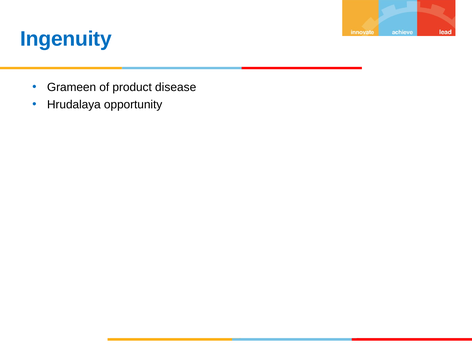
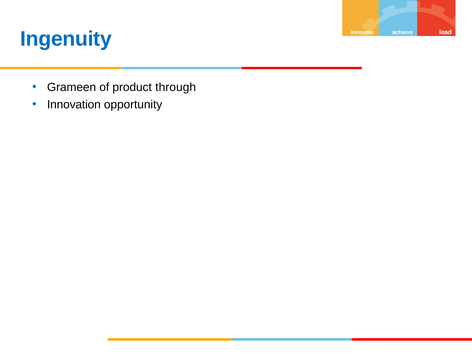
disease: disease -> through (176, 87)
Hrudalaya: Hrudalaya -> Innovation (74, 105)
